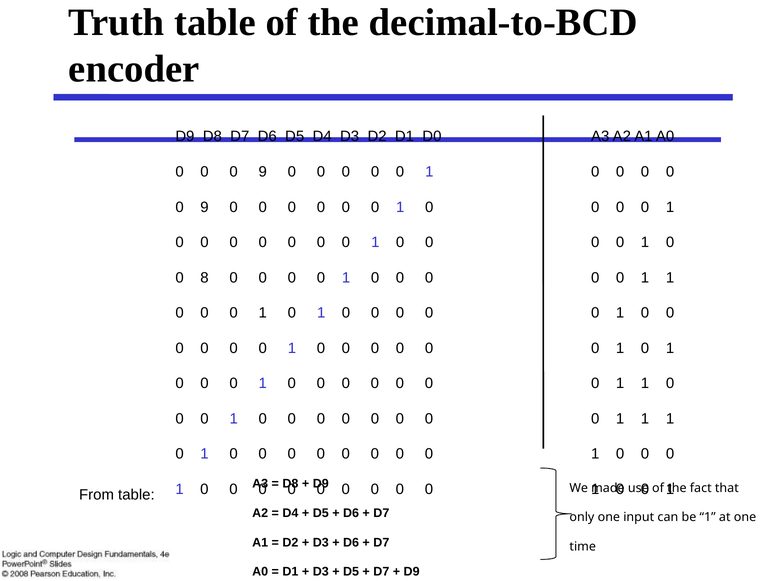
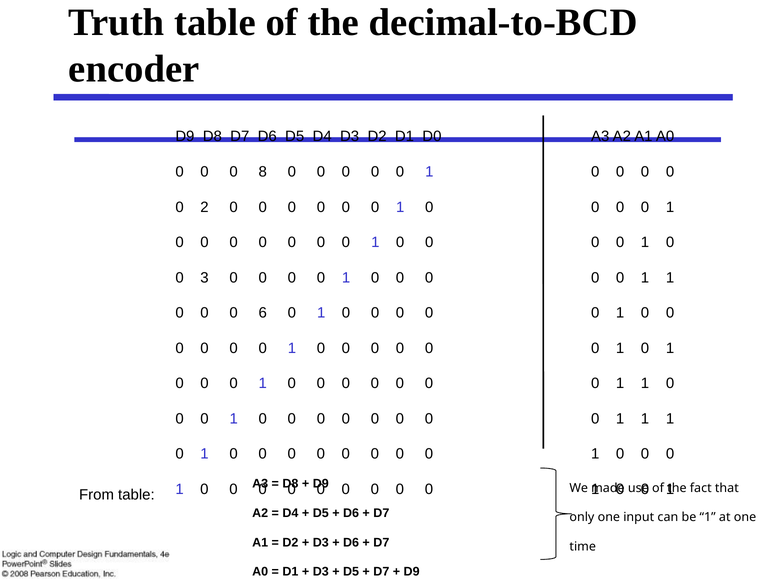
0 0 9: 9 -> 8 (263, 172)
9: 9 -> 2 (204, 207)
8: 8 -> 3 (204, 278)
1: 1 -> 6 (263, 313)
